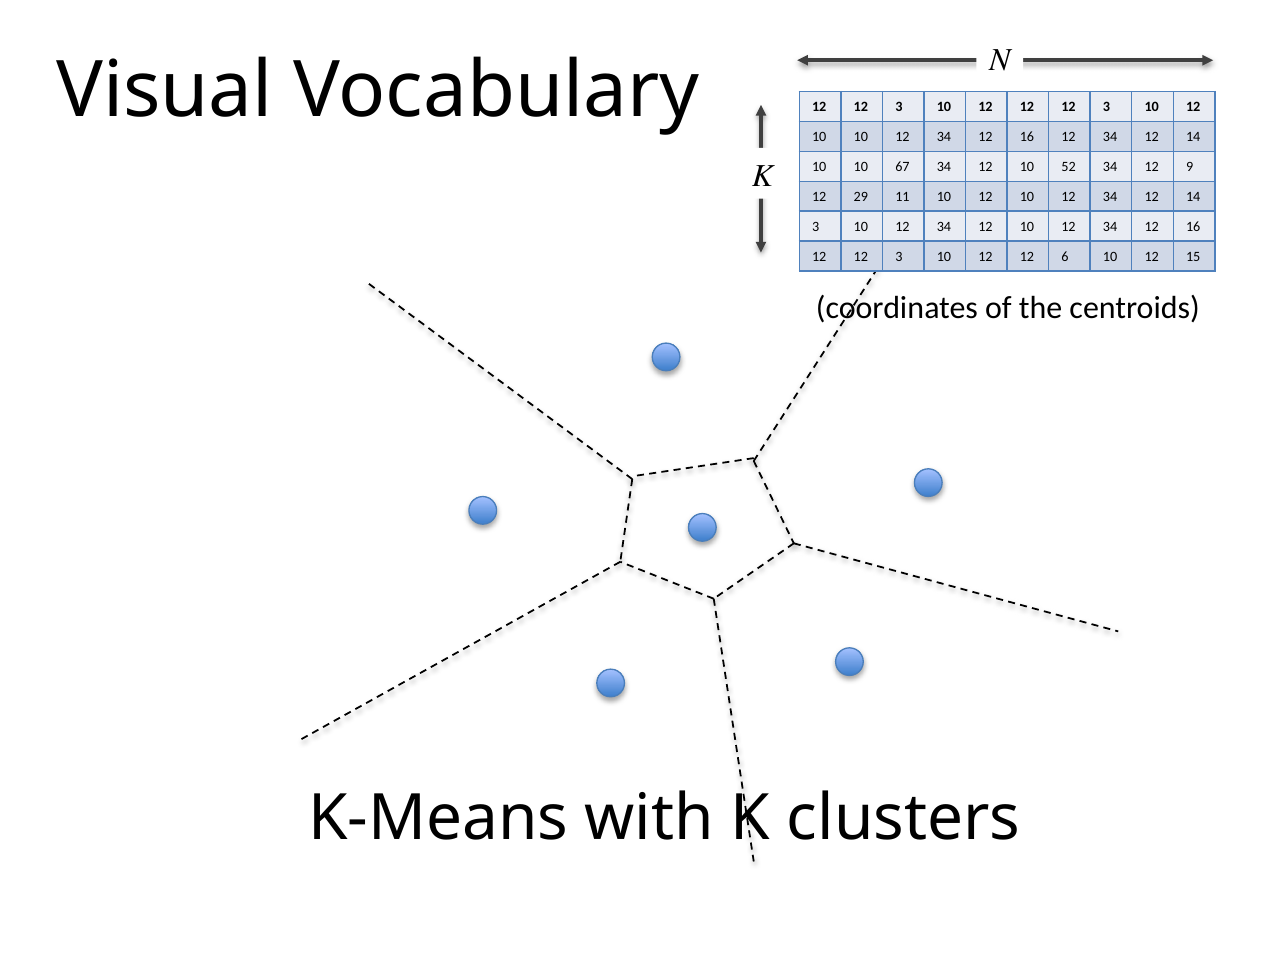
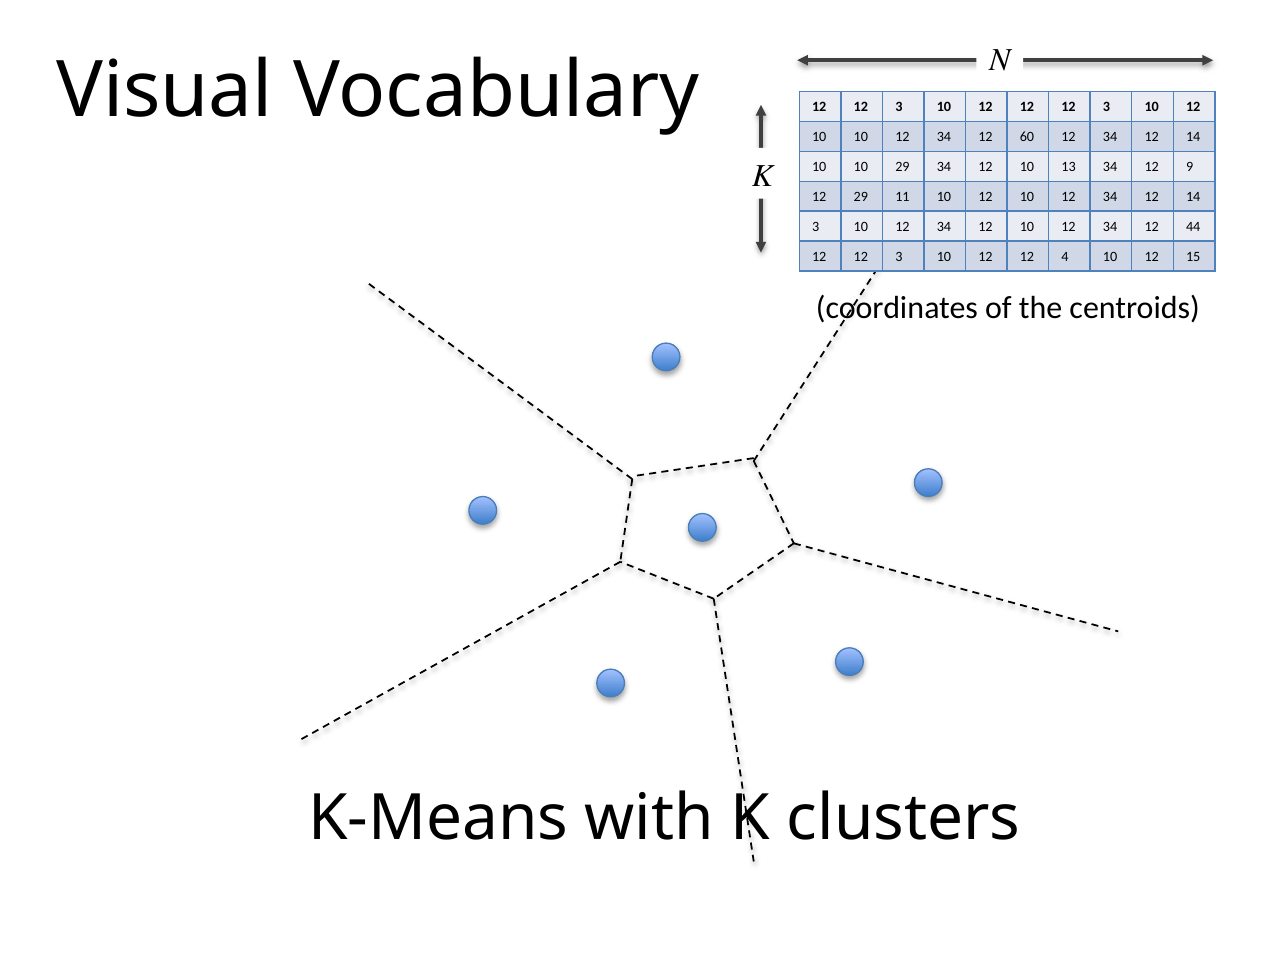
16: 16 -> 60 (1027, 137)
10 67: 67 -> 29 (902, 167)
52: 52 -> 13 (1069, 167)
16: 16 -> 44 (1193, 227)
6: 6 -> 4 (1065, 256)
